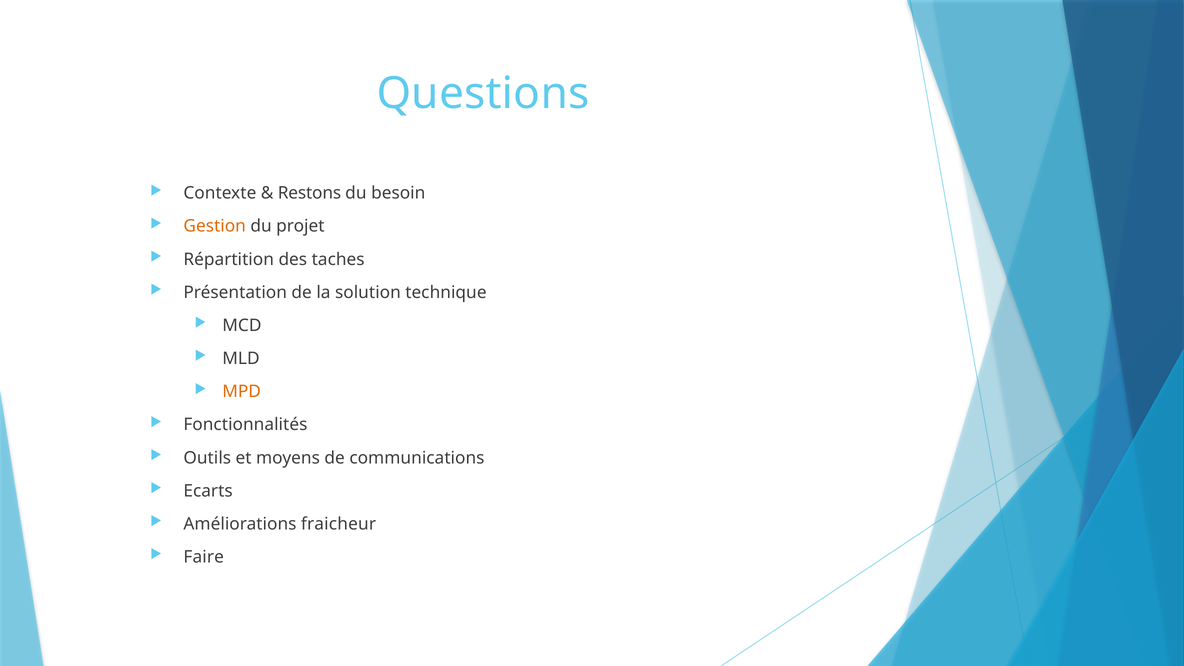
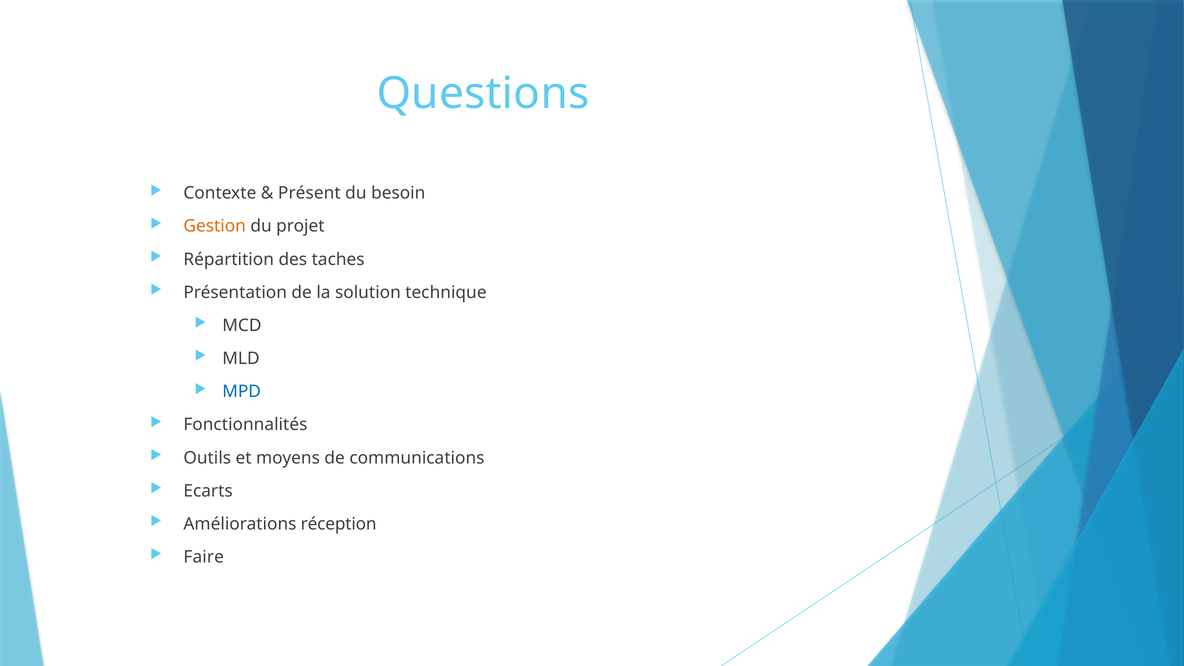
Restons: Restons -> Présent (309, 193)
MPD colour: orange -> blue (242, 392)
fraicheur: fraicheur -> réception (339, 524)
